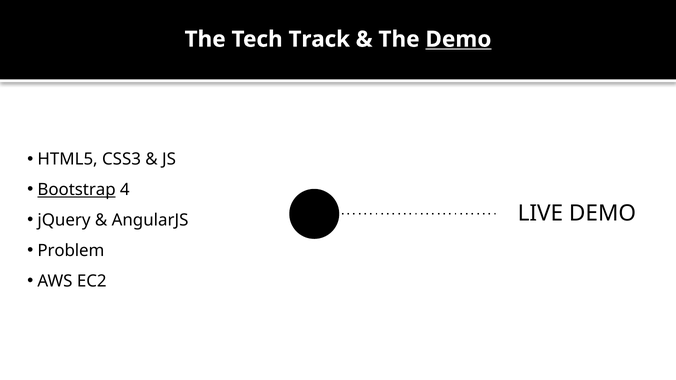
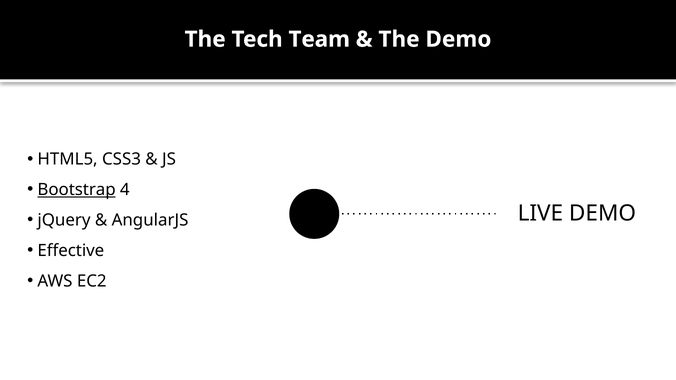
Track: Track -> Team (319, 39)
Demo underline: present -> none (458, 39)
Problem: Problem -> Effective (71, 251)
